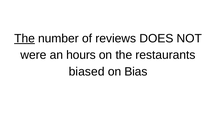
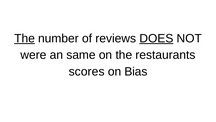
DOES underline: none -> present (156, 38)
hours: hours -> same (81, 55)
biased: biased -> scores (87, 71)
